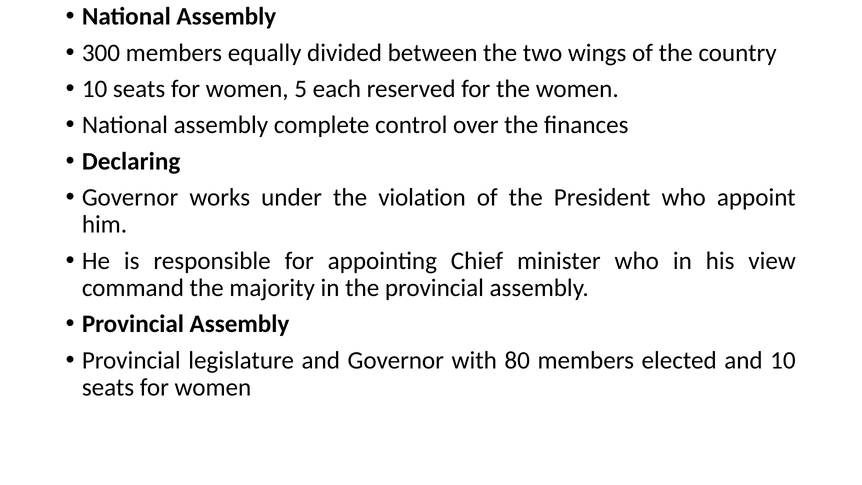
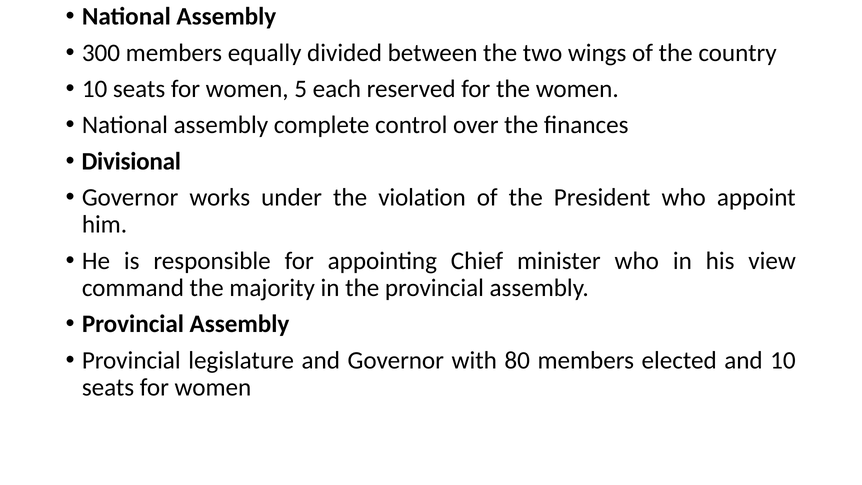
Declaring: Declaring -> Divisional (131, 161)
